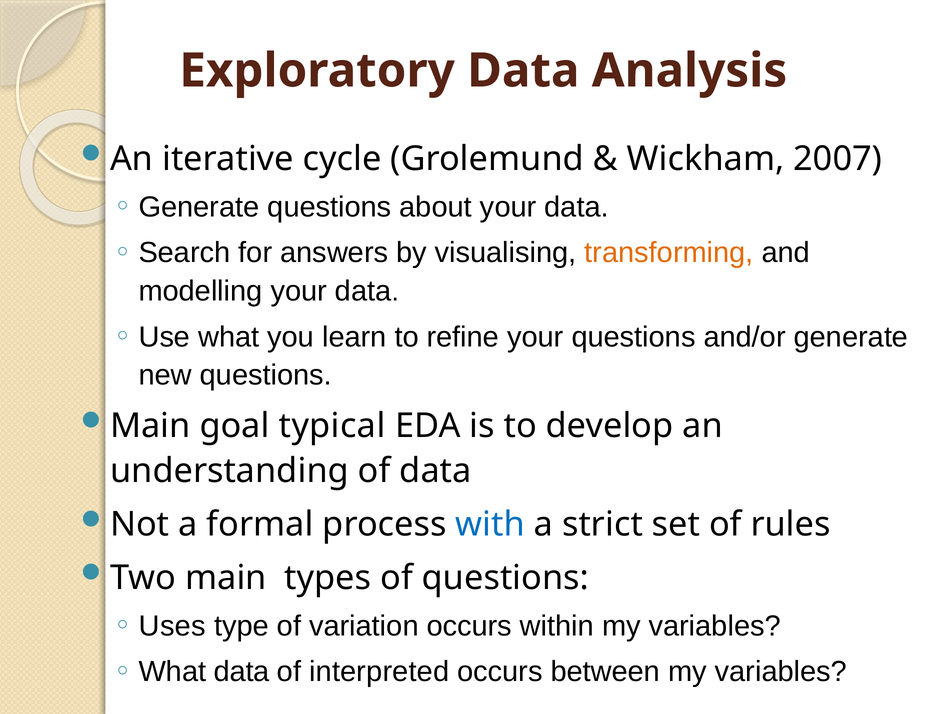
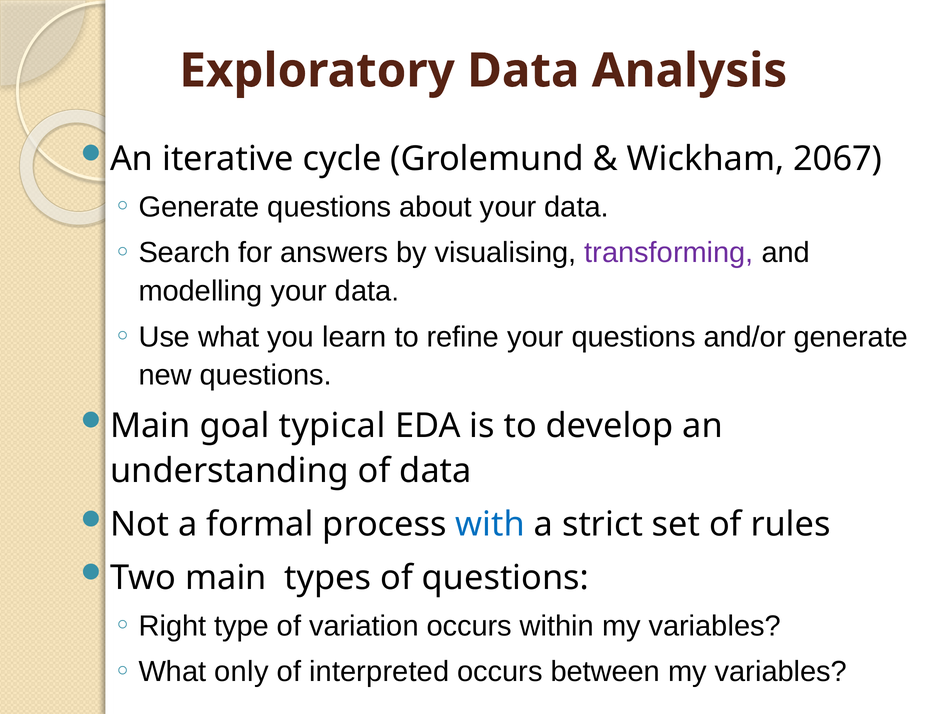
2007: 2007 -> 2067 (838, 159)
transforming colour: orange -> purple (669, 253)
Uses: Uses -> Right (172, 626)
What data: data -> only (241, 671)
